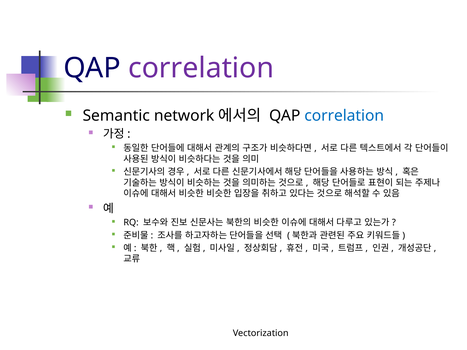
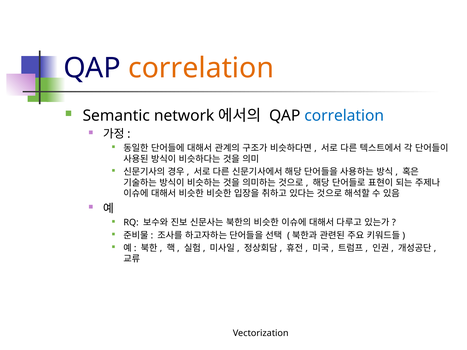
correlation colour: purple -> orange (201, 68)
